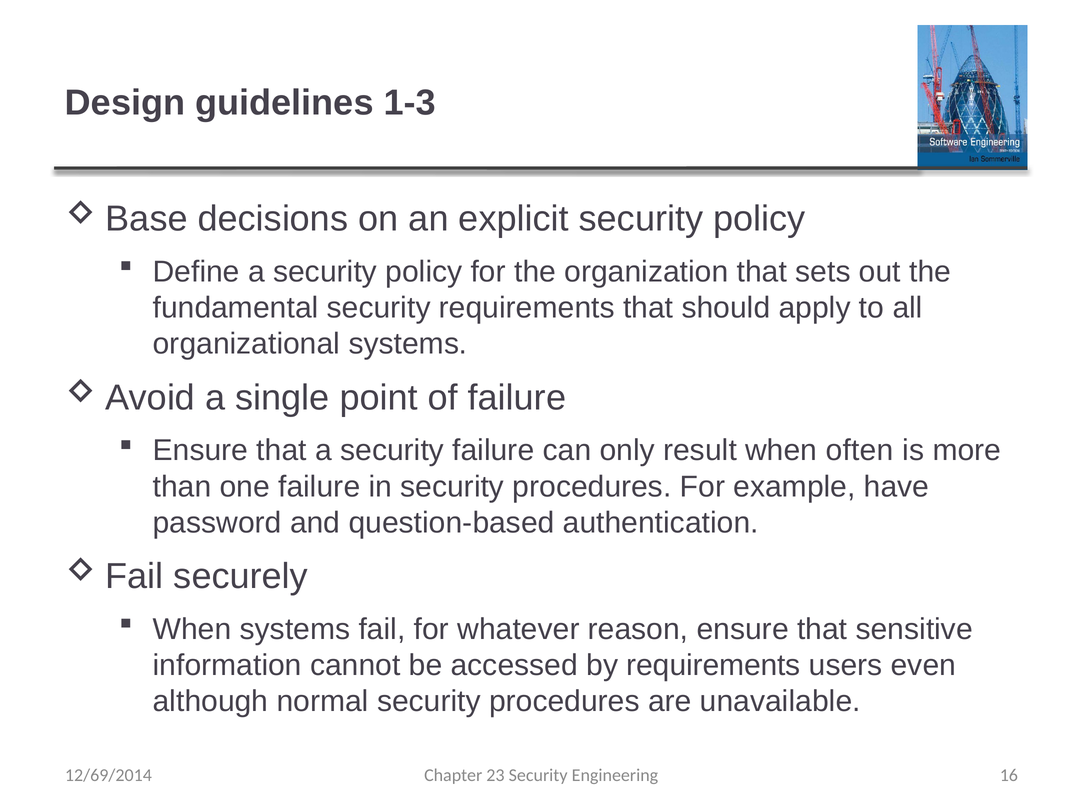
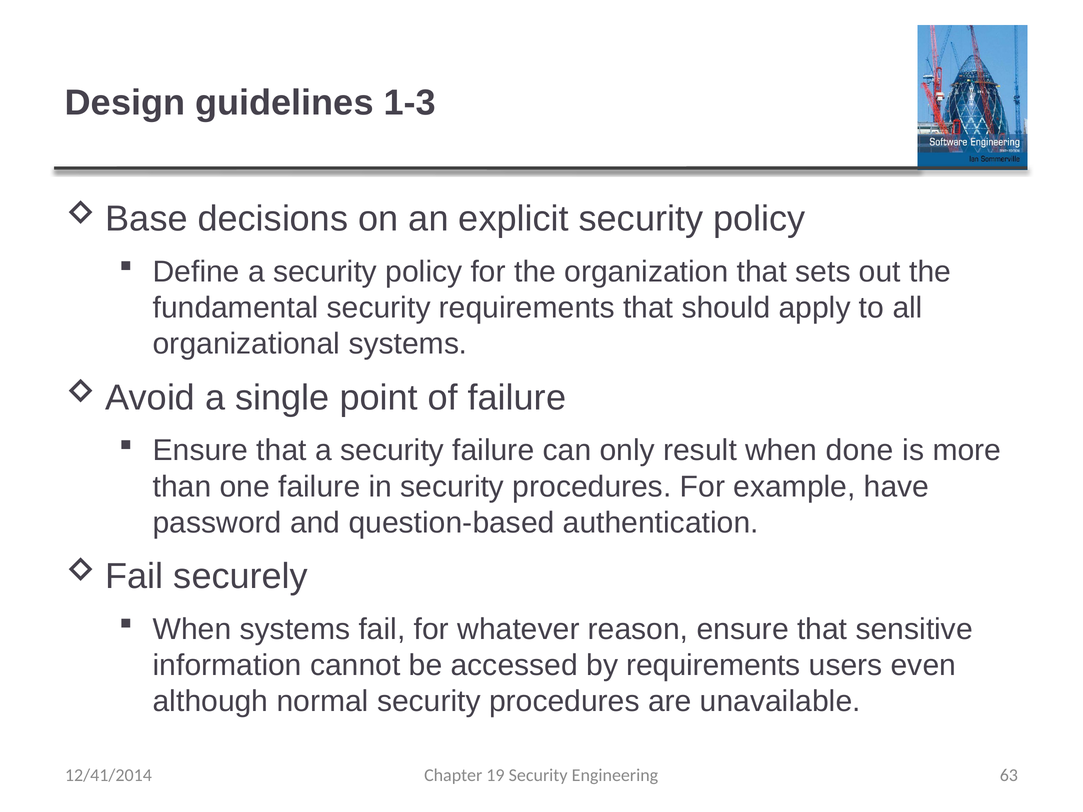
often: often -> done (860, 451)
23: 23 -> 19 (495, 776)
16: 16 -> 63 (1009, 776)
12/69/2014: 12/69/2014 -> 12/41/2014 (108, 776)
